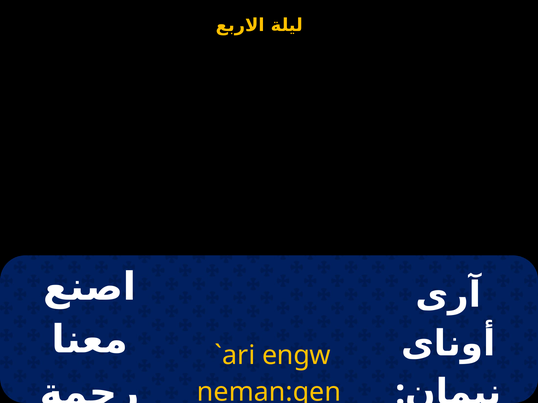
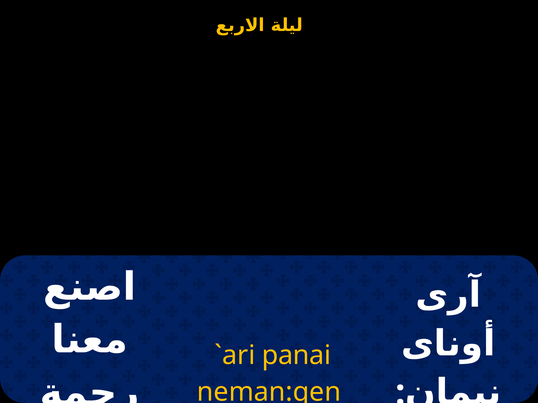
engw: engw -> panai (296, 356)
